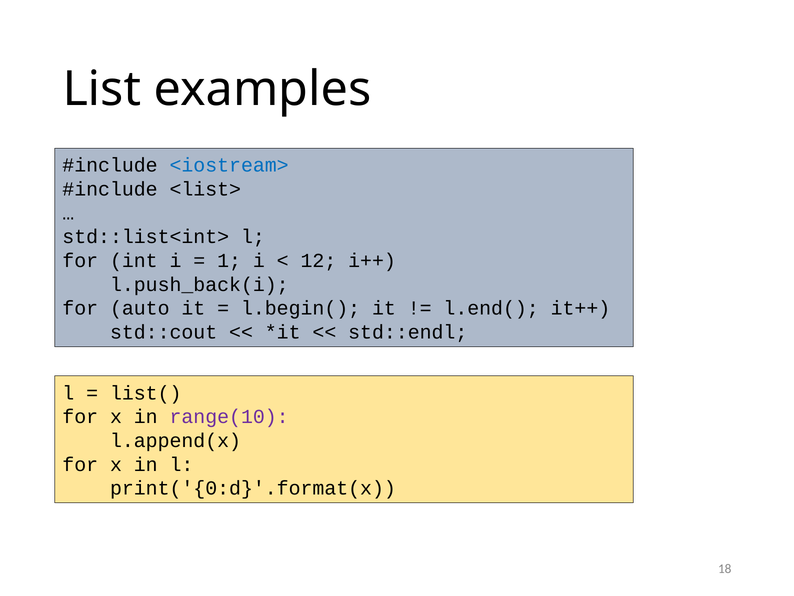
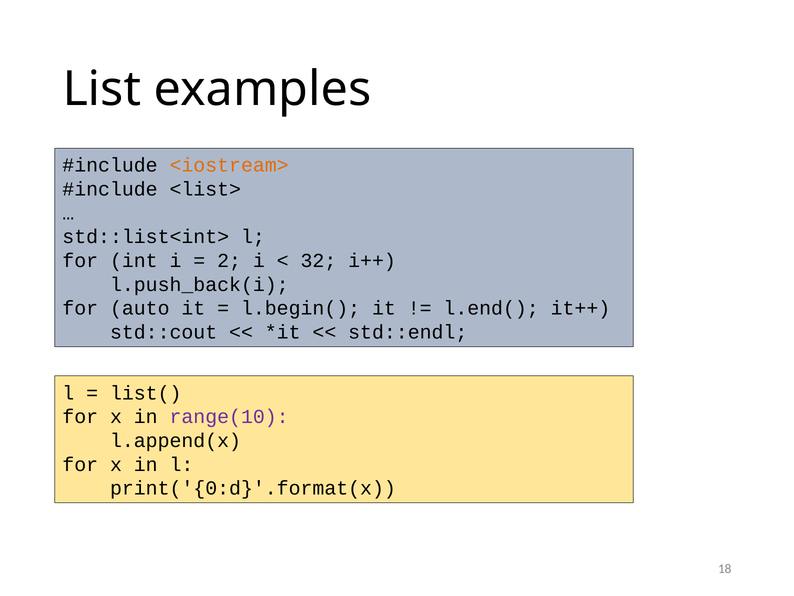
<iostream> colour: blue -> orange (229, 165)
1: 1 -> 2 (229, 260)
12: 12 -> 32 (318, 260)
